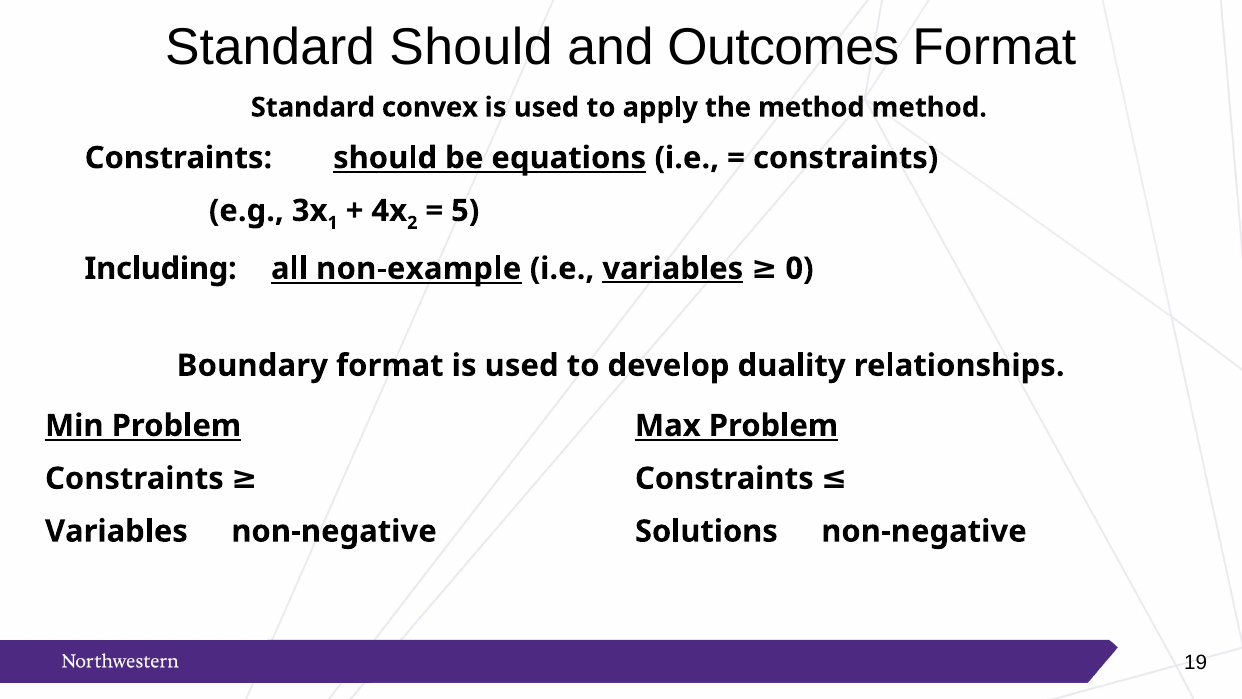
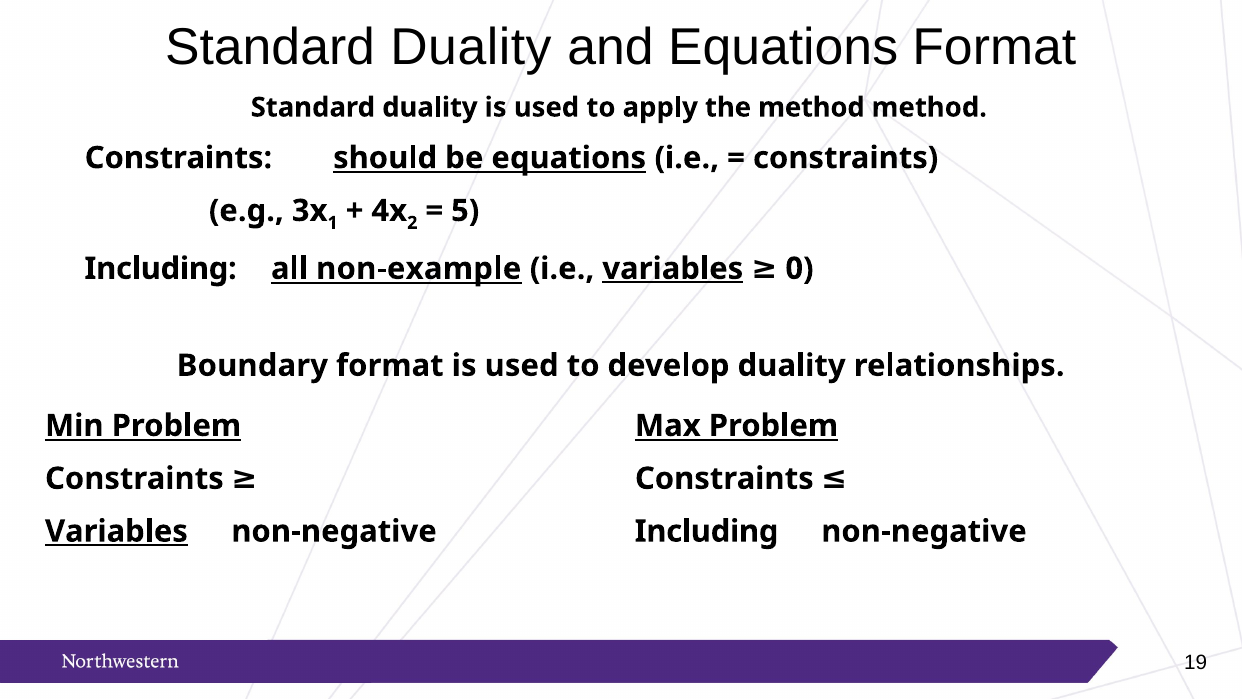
Should: Should -> Duality (471, 48)
and Outcomes: Outcomes -> Equations (783, 48)
convex: convex -> duality (430, 107)
Variables underline: none -> present (116, 531)
Solutions: Solutions -> Including (706, 531)
